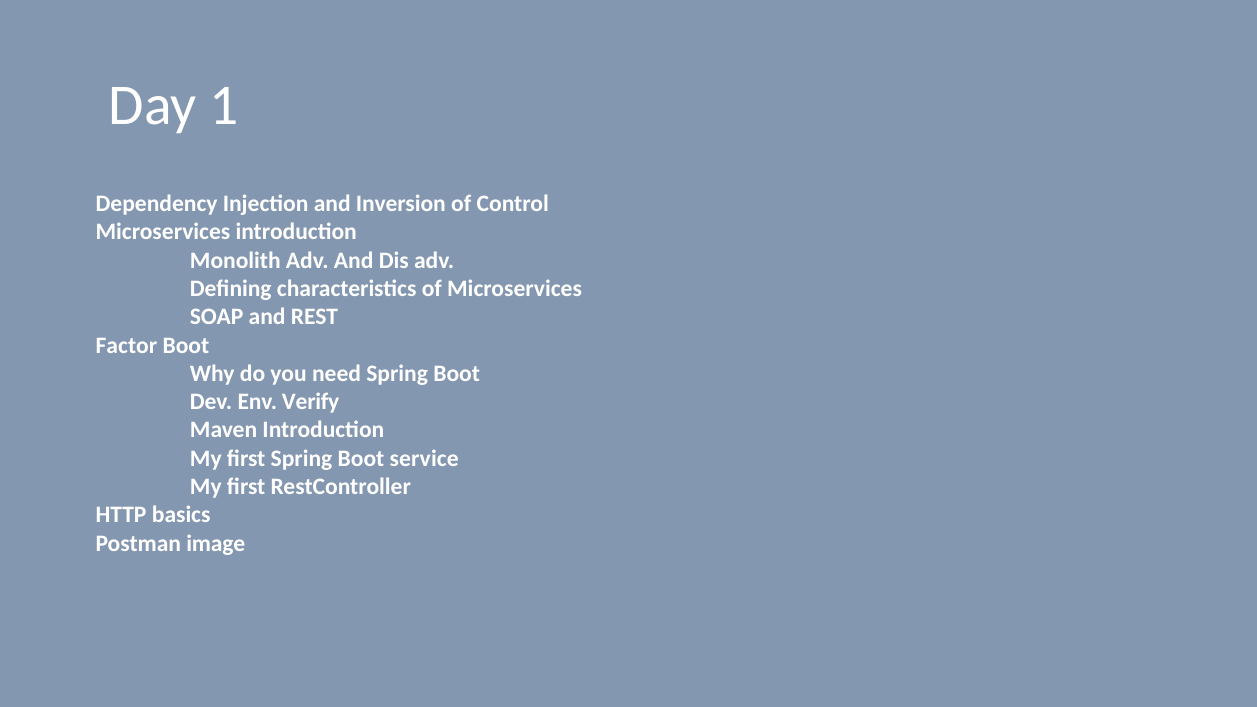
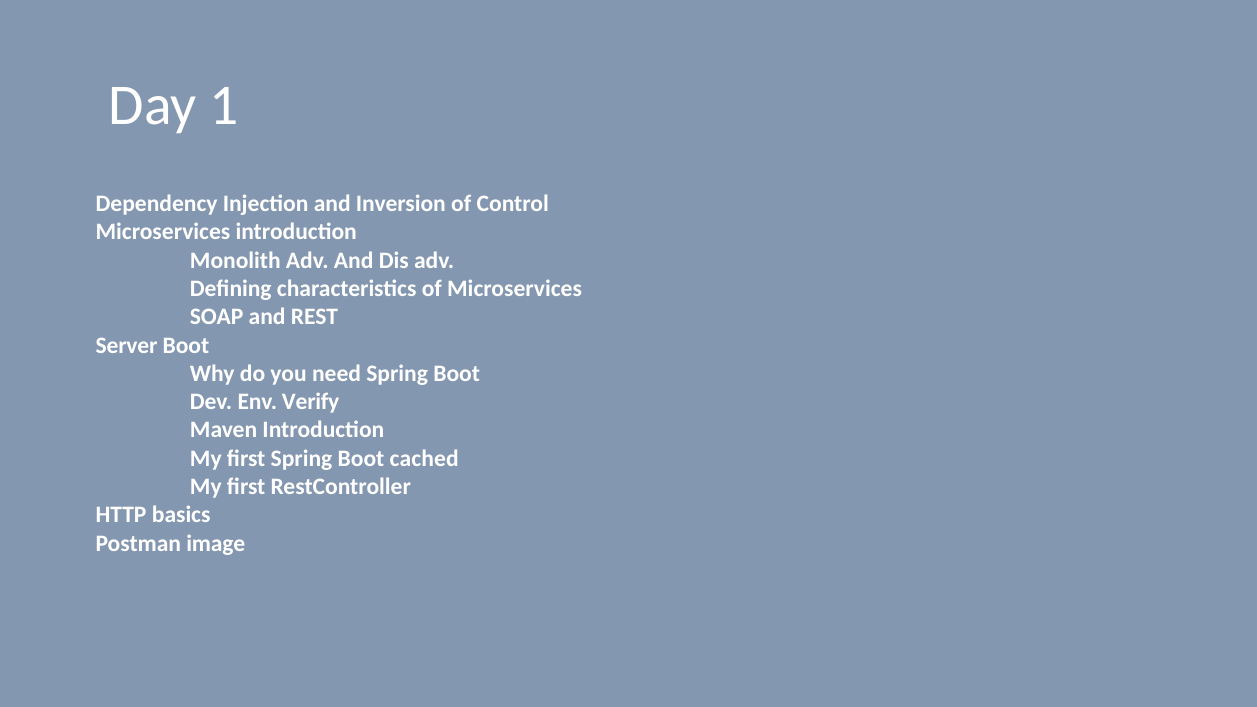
Factor: Factor -> Server (127, 345)
service: service -> cached (424, 458)
